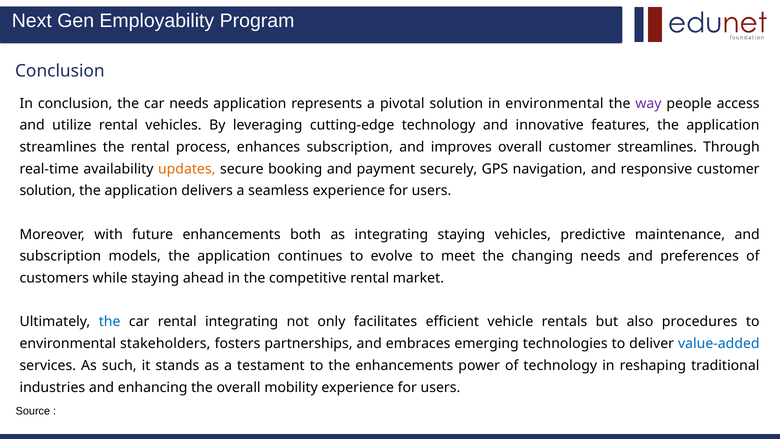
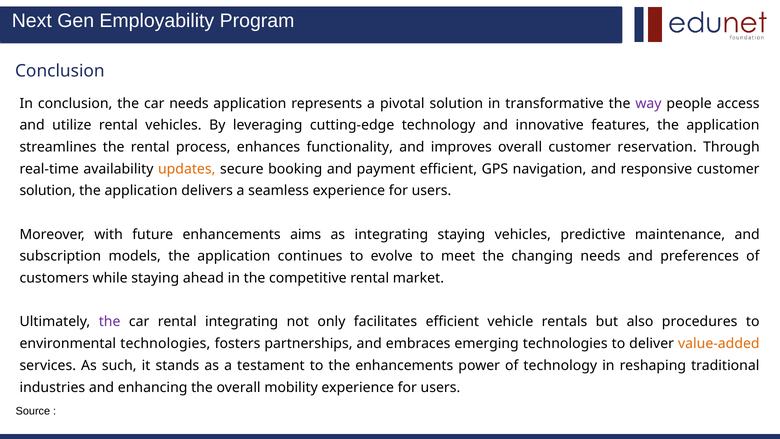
in environmental: environmental -> transformative (555, 103)
enhances subscription: subscription -> functionality (350, 147)
customer streamlines: streamlines -> reservation (657, 147)
payment securely: securely -> efficient (448, 169)
both: both -> aims (306, 234)
the colour: blue -> purple (110, 322)
environmental stakeholders: stakeholders -> technologies (165, 344)
value-added colour: blue -> orange (719, 344)
